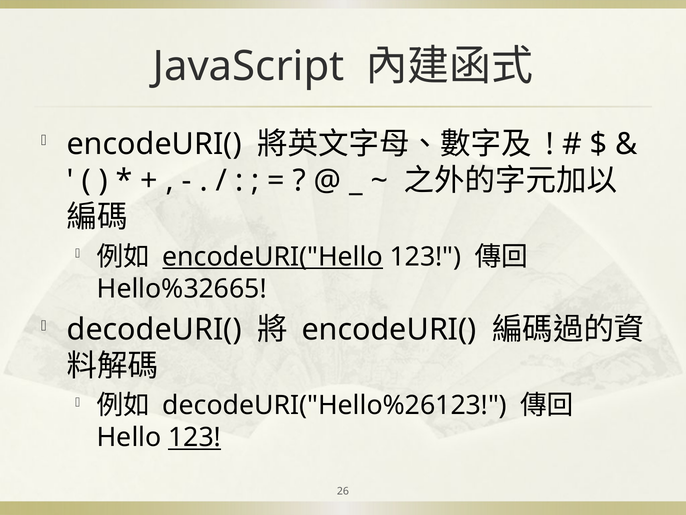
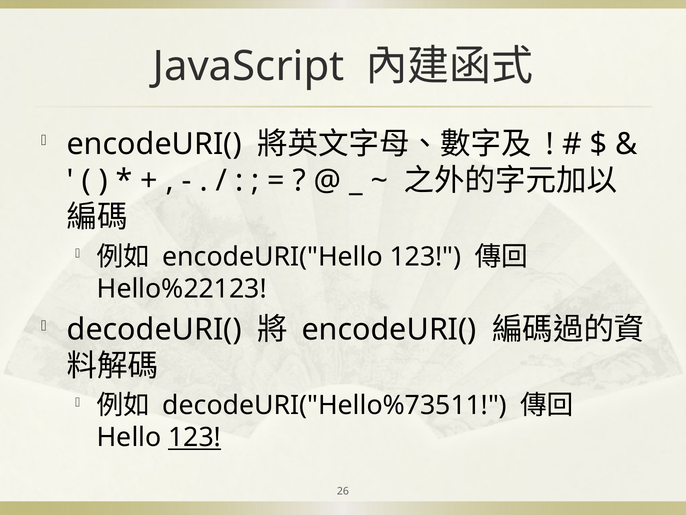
encodeURI("Hello underline: present -> none (273, 256)
Hello%32665: Hello%32665 -> Hello%22123 (182, 288)
decodeURI("Hello%26123: decodeURI("Hello%26123 -> decodeURI("Hello%73511 (335, 405)
